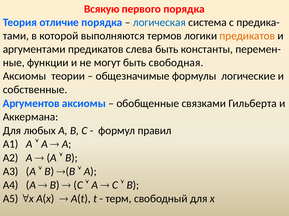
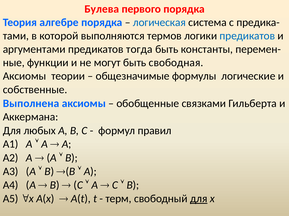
Всякую: Всякую -> Булева (102, 9)
отличие: отличие -> алгебре (59, 22)
предикатов colour: orange -> blue (247, 36)
слева: слева -> тогда (139, 49)
Аргументов: Аргументов -> Выполнена (31, 104)
для underline: none -> present (199, 199)
